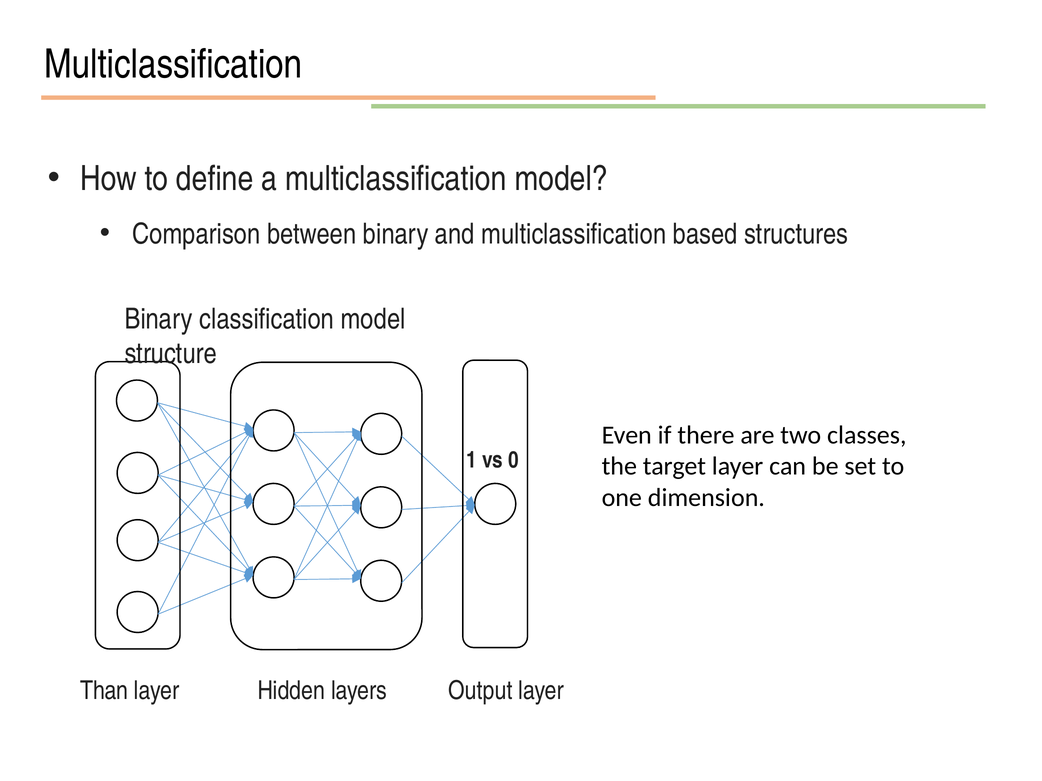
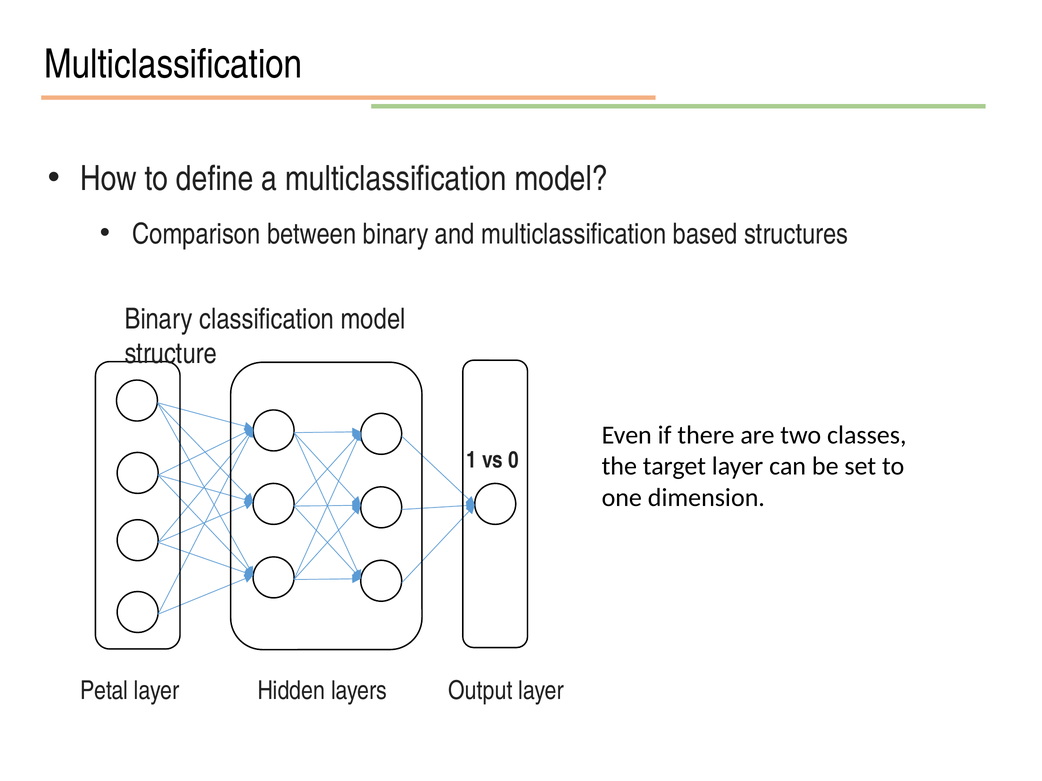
Than: Than -> Petal (104, 691)
